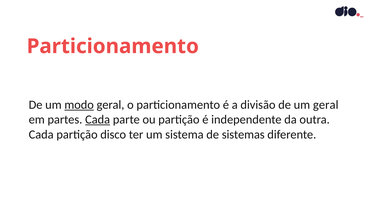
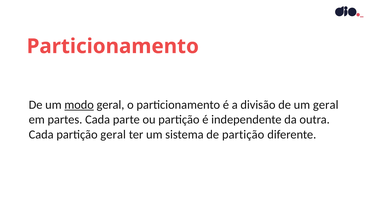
Cada underline: present -> none (98, 119)
partição disco: disco -> geral (113, 134)
de sistemas: sistemas -> partição (243, 134)
